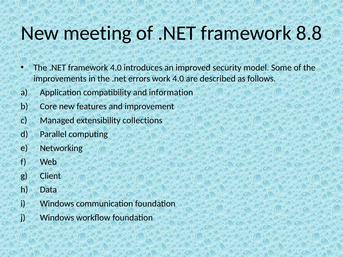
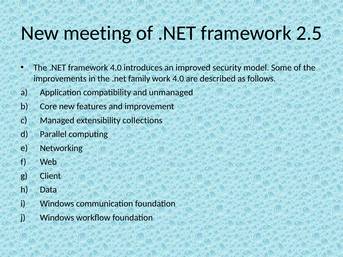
8.8: 8.8 -> 2.5 (309, 33)
errors: errors -> family (139, 79)
information: information -> unmanaged (171, 93)
